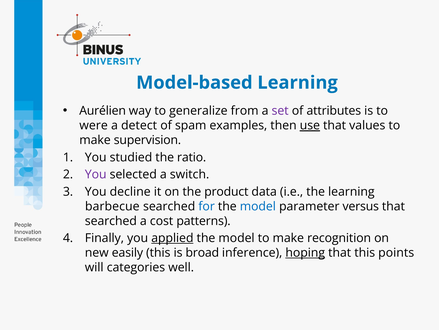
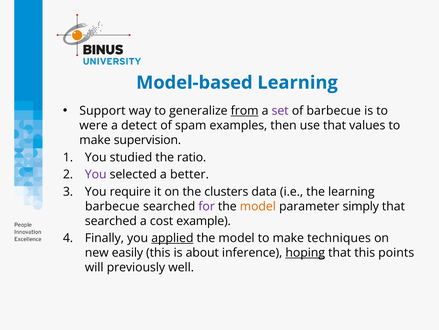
Aurélien: Aurélien -> Support (102, 111)
from underline: none -> present (245, 111)
of attributes: attributes -> barbecue (334, 111)
use underline: present -> none (310, 125)
switch: switch -> better (190, 174)
decline: decline -> require (130, 191)
product: product -> clusters (226, 191)
for colour: blue -> purple (207, 206)
model colour: blue -> orange (258, 206)
versus: versus -> simply (361, 206)
patterns: patterns -> example (204, 221)
recognition: recognition -> techniques (339, 238)
broad: broad -> about (202, 252)
categories: categories -> previously (136, 267)
